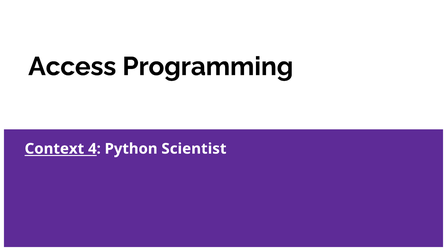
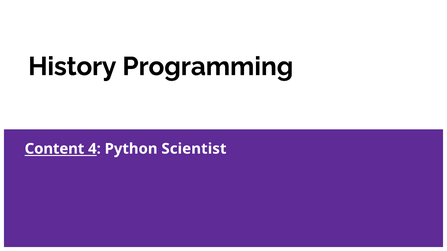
Access: Access -> History (72, 67)
Context: Context -> Content (54, 149)
